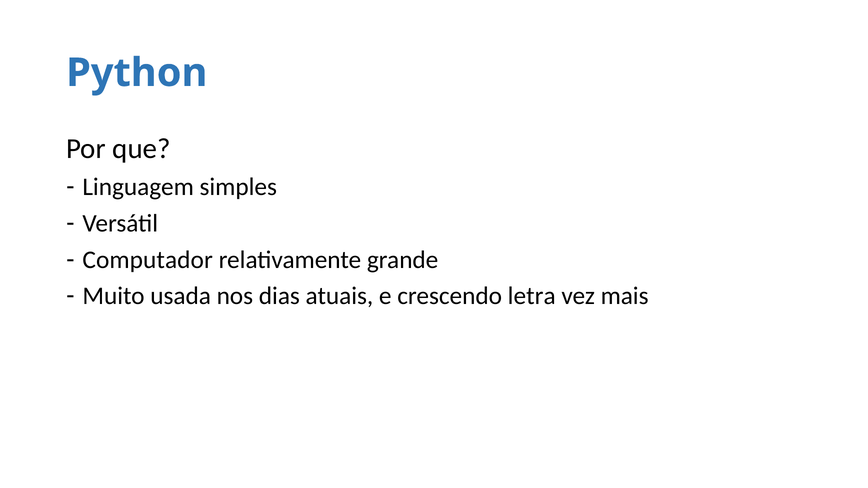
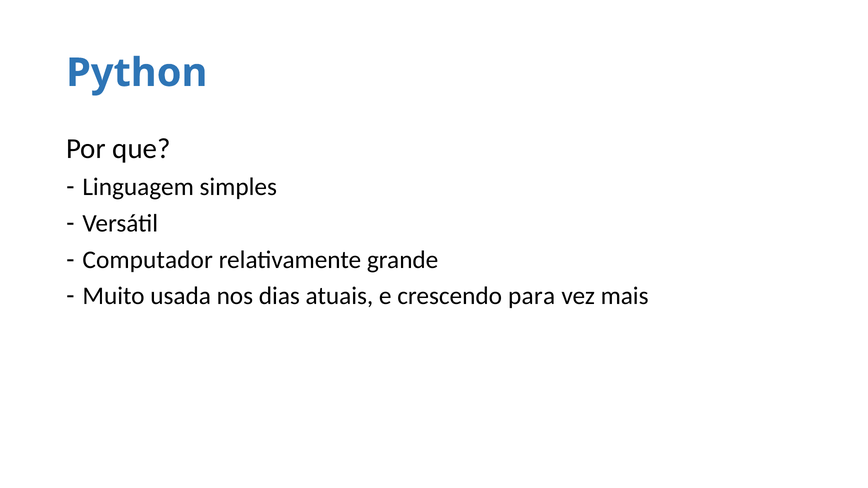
letra: letra -> para (532, 296)
